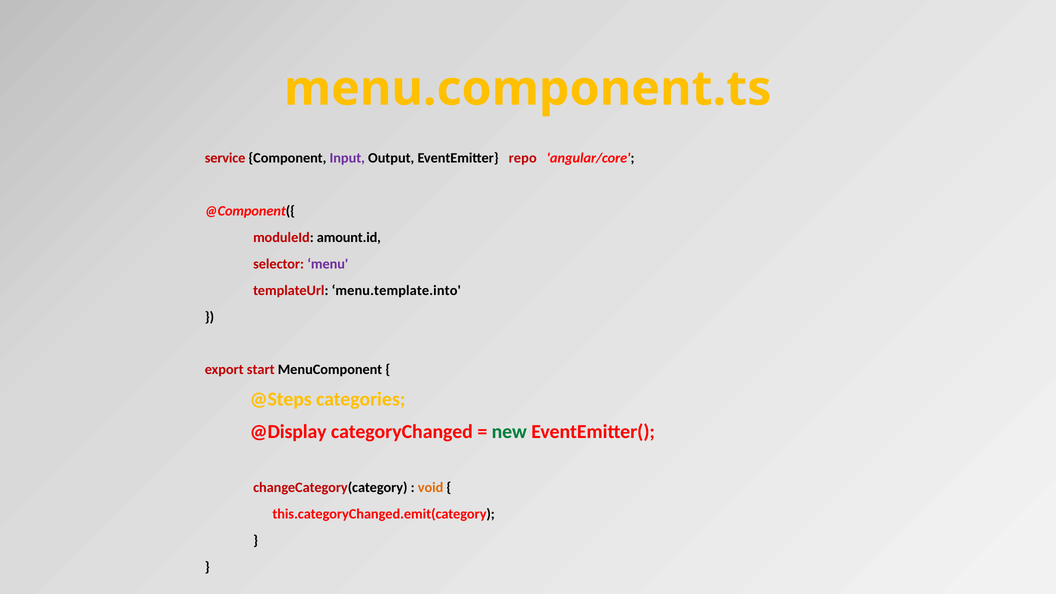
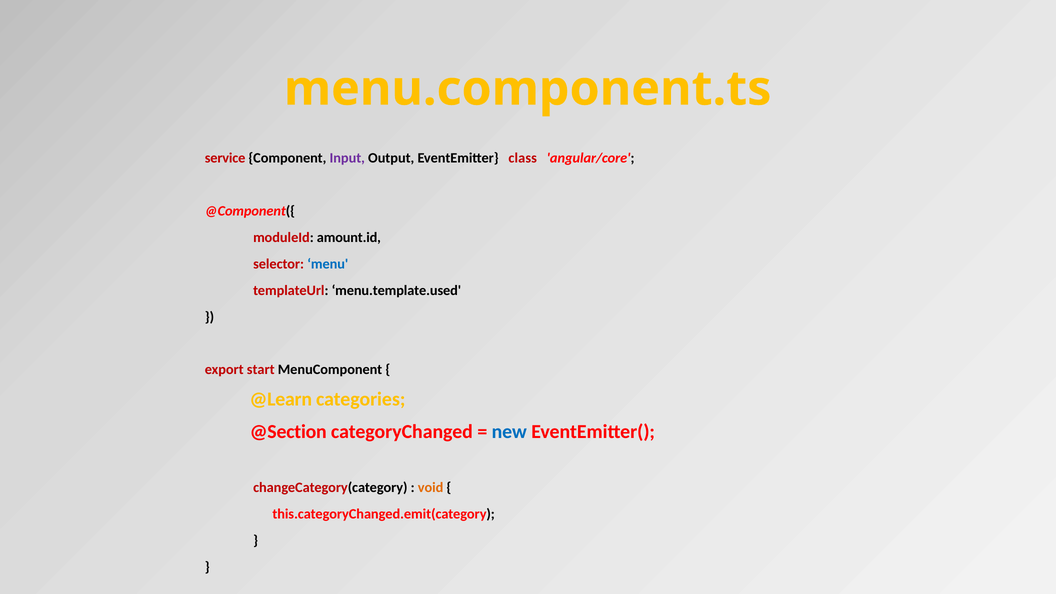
repo: repo -> class (523, 158)
menu colour: purple -> blue (328, 264)
menu.template.into: menu.template.into -> menu.template.used (396, 290)
@Steps: @Steps -> @Learn (281, 399)
@Display: @Display -> @Section (288, 432)
new colour: green -> blue (509, 432)
